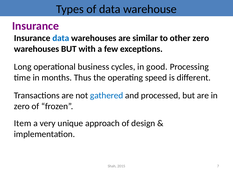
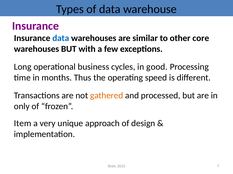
other zero: zero -> core (201, 38)
gathered colour: blue -> orange (107, 96)
zero: zero -> only (22, 107)
